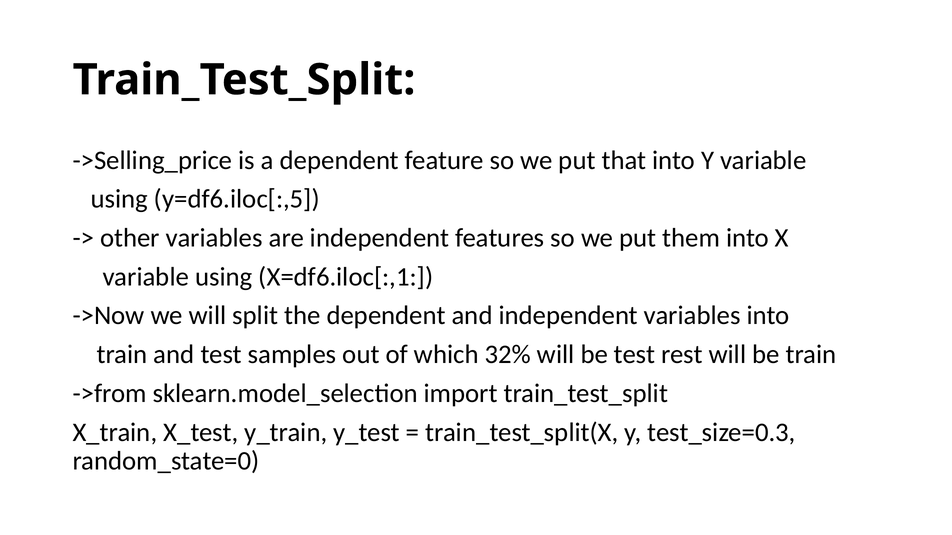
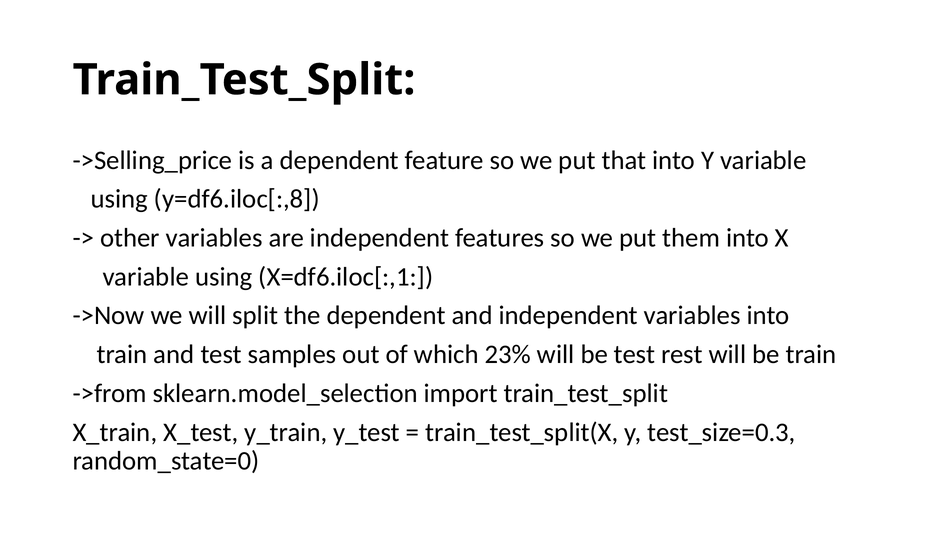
y=df6.iloc[:,5: y=df6.iloc[:,5 -> y=df6.iloc[:,8 (237, 199)
32%: 32% -> 23% (508, 355)
